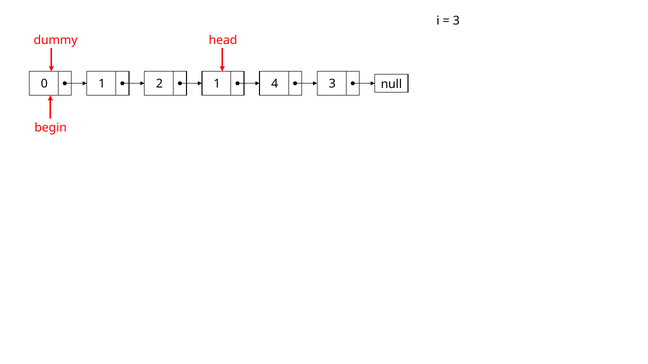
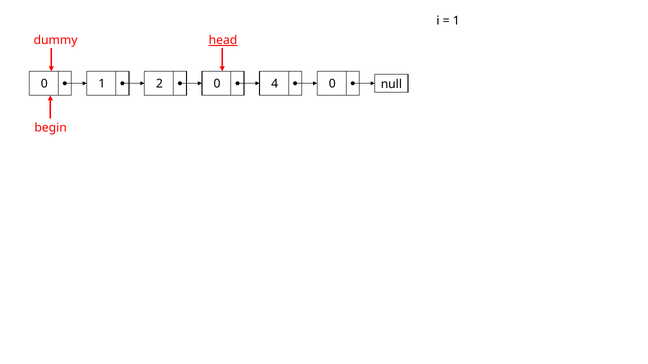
3: 3 -> 1 (456, 21)
head underline: none -> present (223, 40)
2 1: 1 -> 0 (217, 84)
4 3: 3 -> 0 (332, 84)
